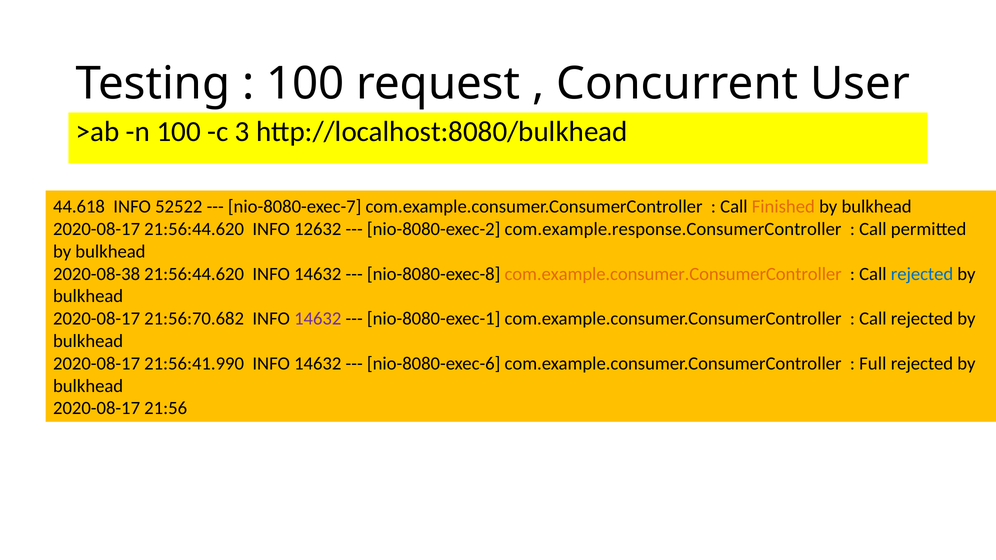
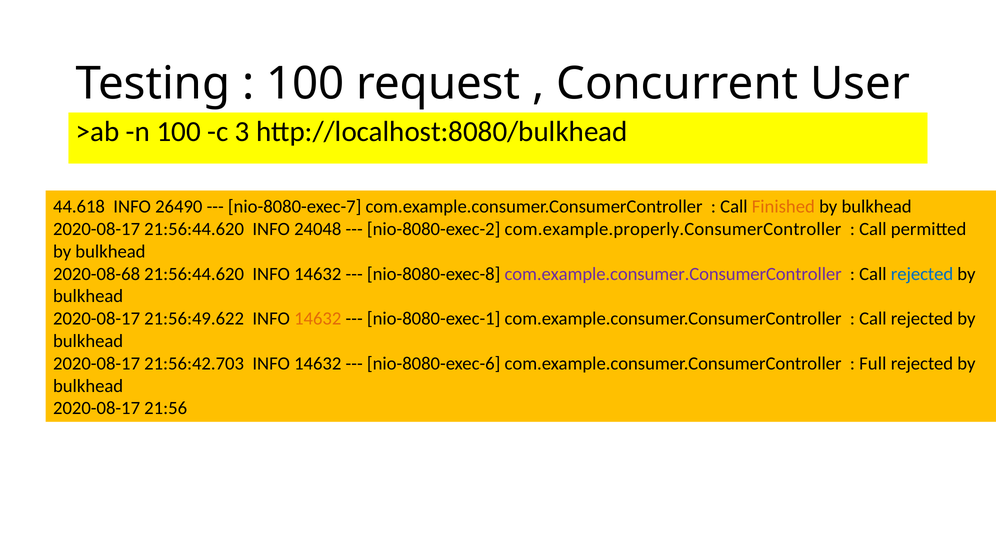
52522: 52522 -> 26490 (179, 207)
12632: 12632 -> 24048 (318, 229)
com.example.response.ConsumerController: com.example.response.ConsumerController -> com.example.properly.ConsumerController (673, 229)
2020-08-38: 2020-08-38 -> 2020-08-68 (97, 274)
com.example.consumer.ConsumerController colour: orange -> purple (673, 274)
21:56:70.682: 21:56:70.682 -> 21:56:49.622 (194, 319)
14632 colour: purple -> orange (318, 319)
21:56:41.990: 21:56:41.990 -> 21:56:42.703 (194, 364)
